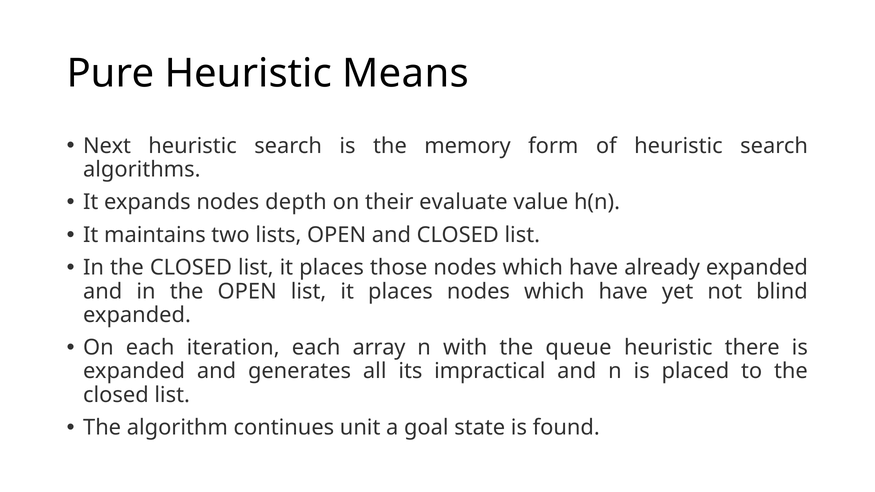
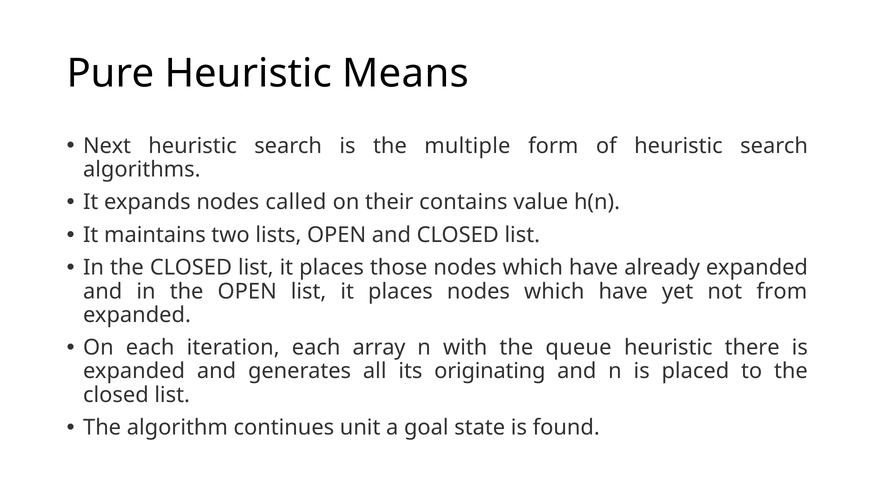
memory: memory -> multiple (467, 146)
depth: depth -> called (296, 202)
evaluate: evaluate -> contains (463, 202)
blind: blind -> from (782, 291)
impractical: impractical -> originating (490, 371)
